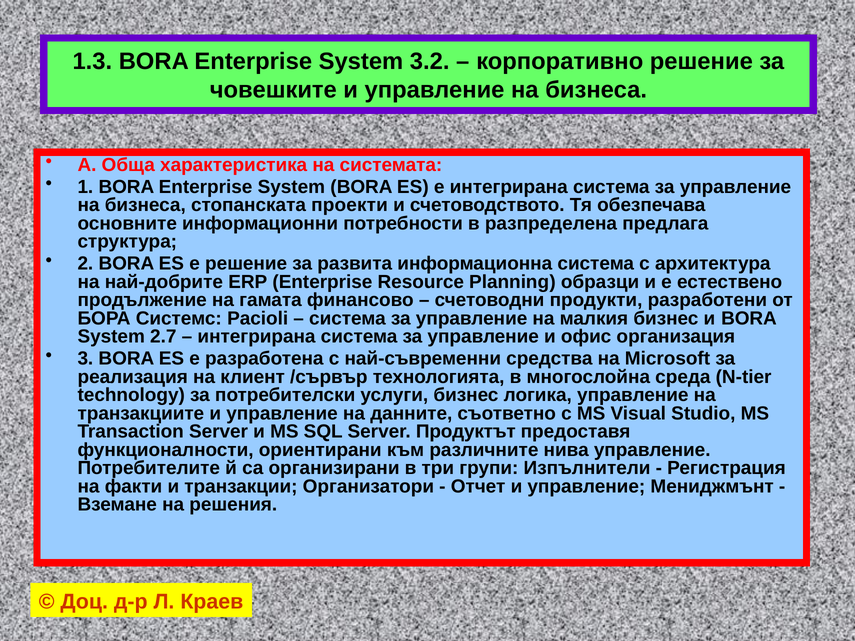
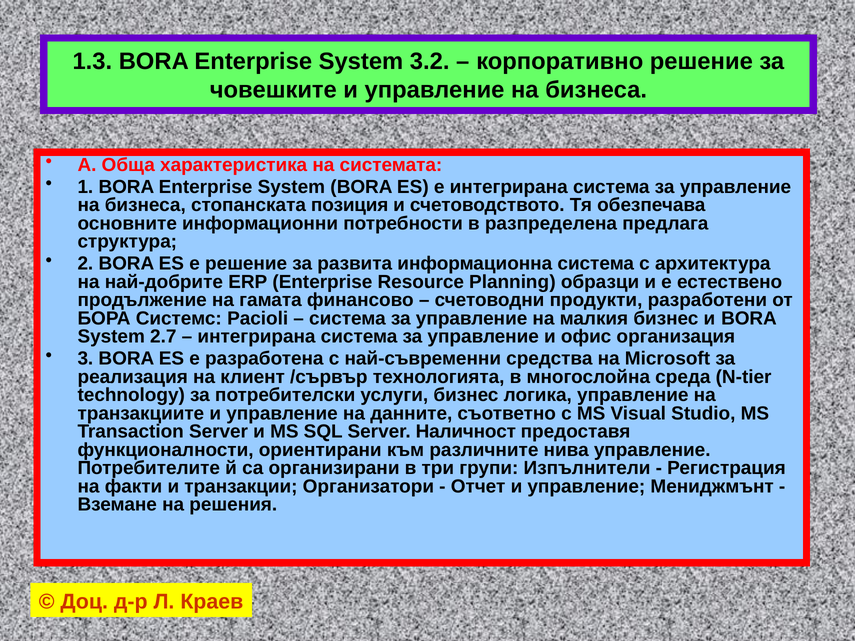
проекти: проекти -> позиция (350, 205)
Продуктът: Продуктът -> Наличност (466, 432)
